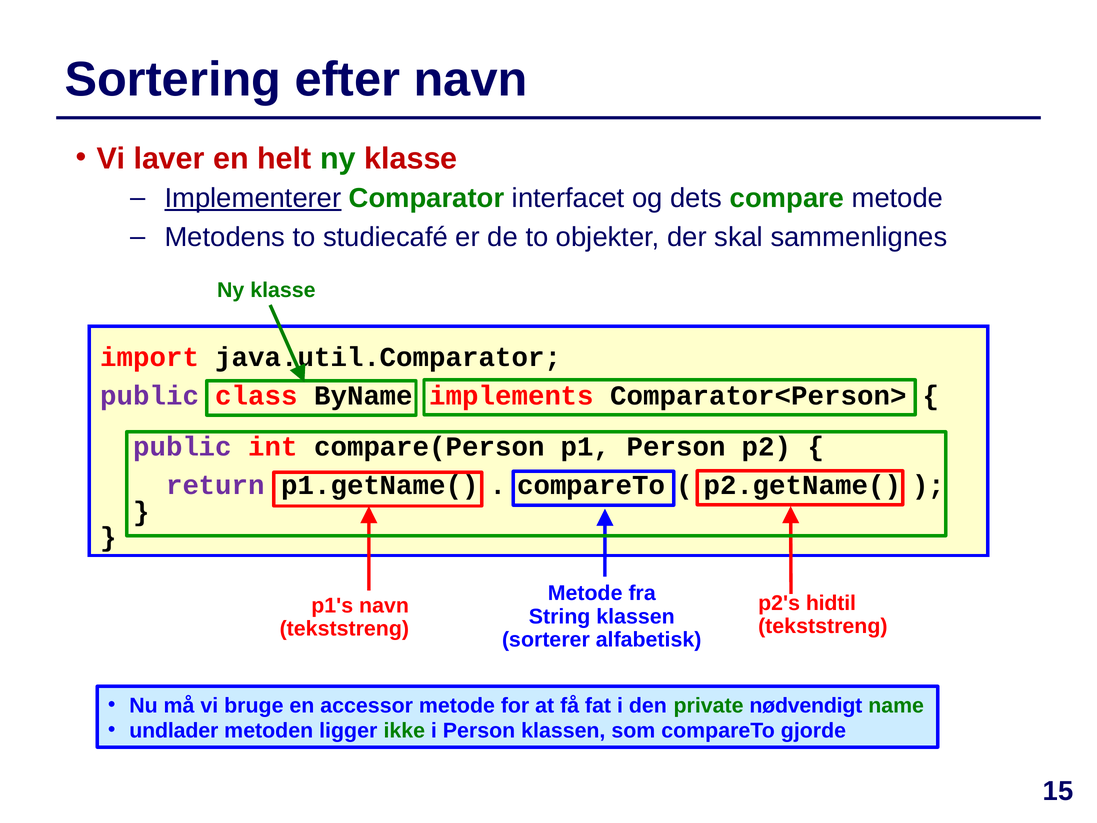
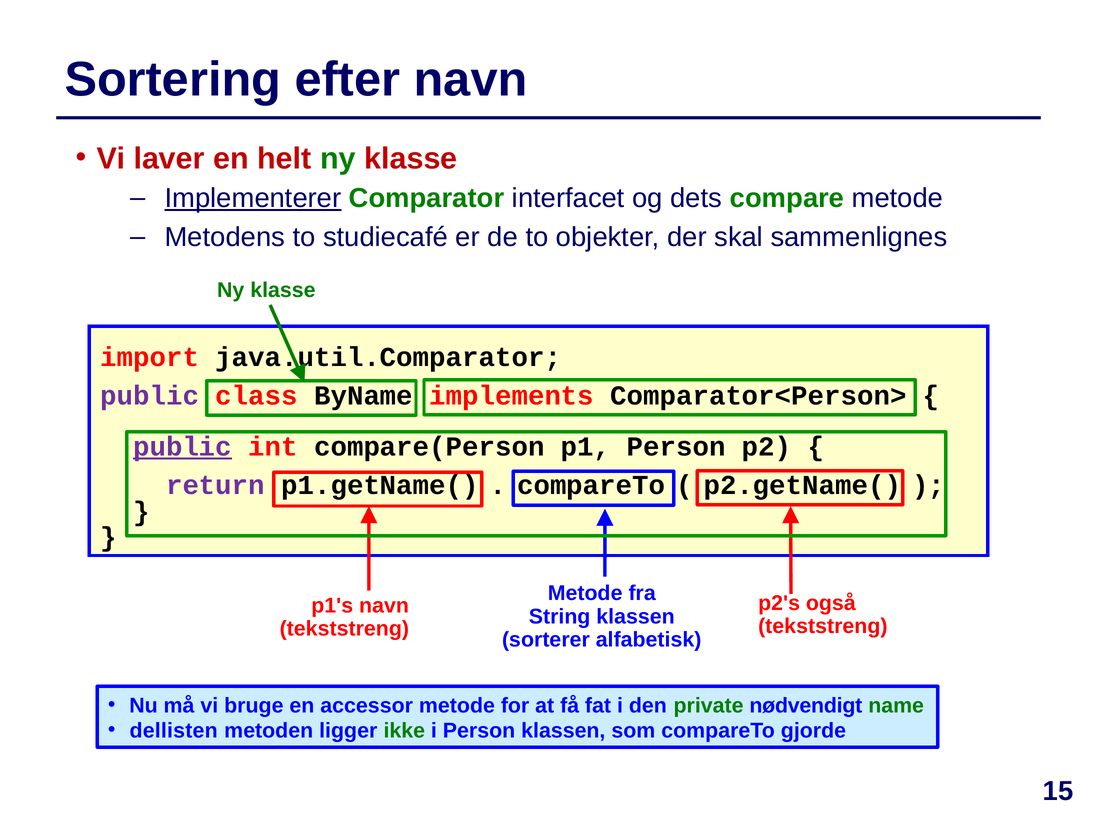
public underline: none -> present (183, 447)
hidtil: hidtil -> også (831, 603)
undlader: undlader -> dellisten (174, 730)
